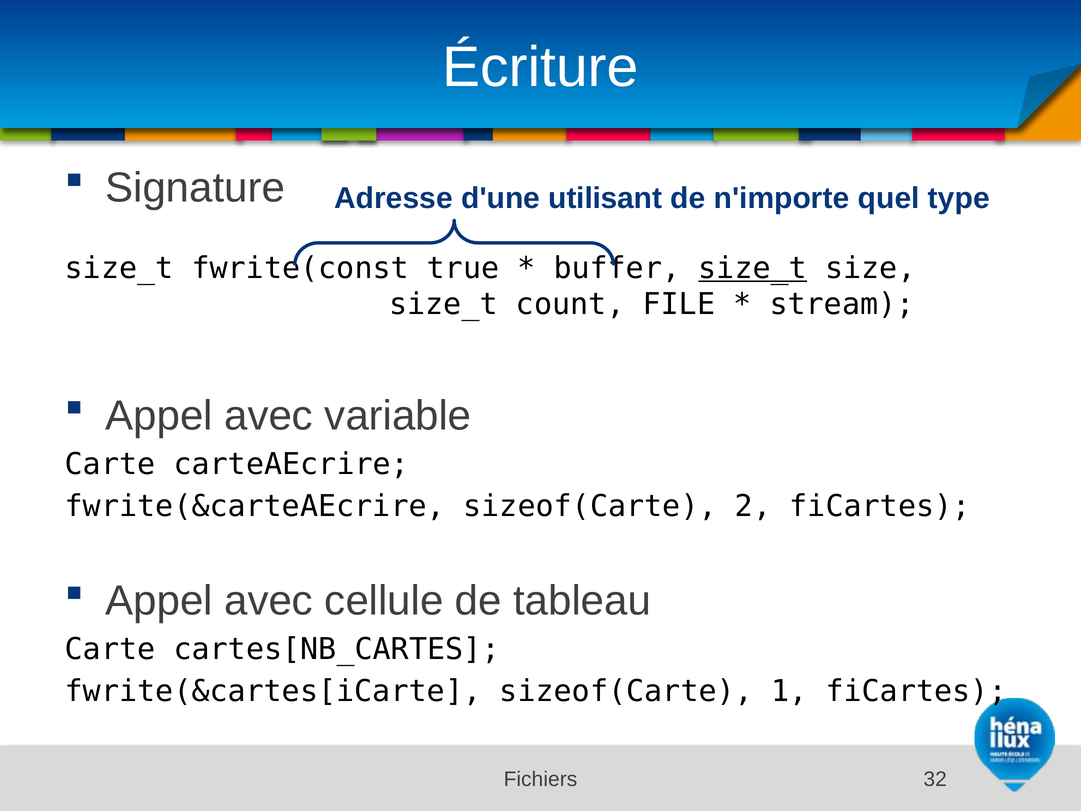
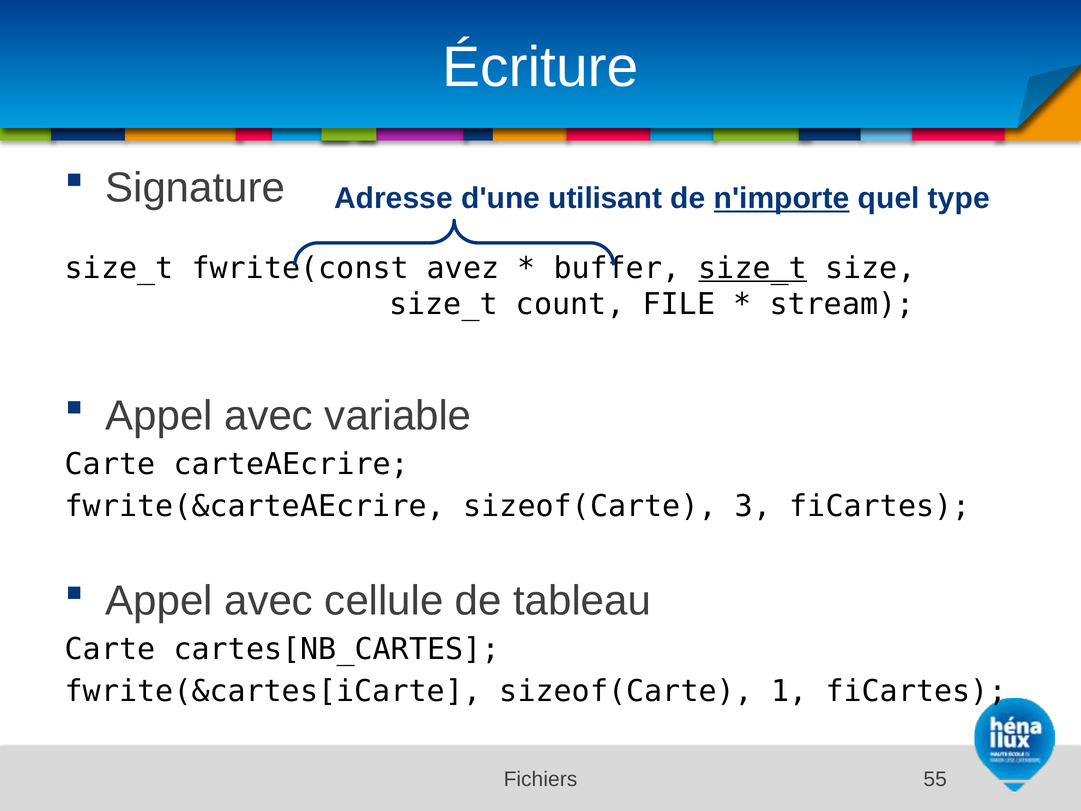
n'importe underline: none -> present (782, 198)
true: true -> avez (463, 268)
2: 2 -> 3 (753, 506)
32: 32 -> 55 (935, 779)
